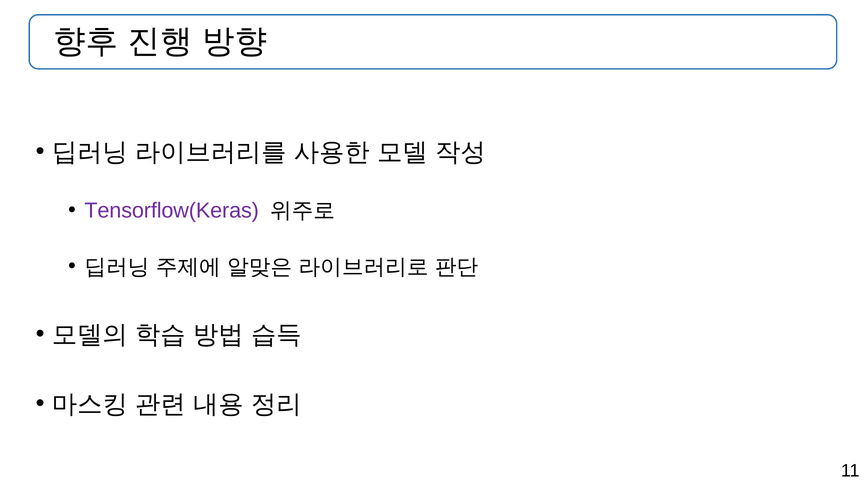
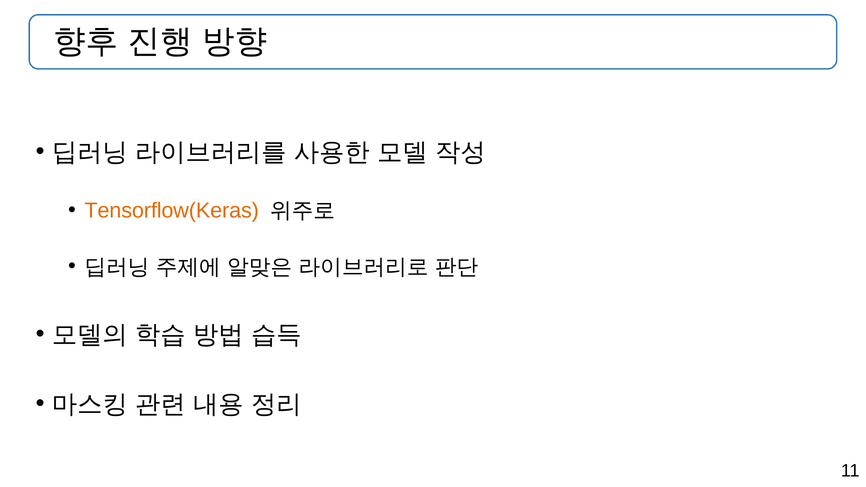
Tensorflow(Keras colour: purple -> orange (172, 211)
